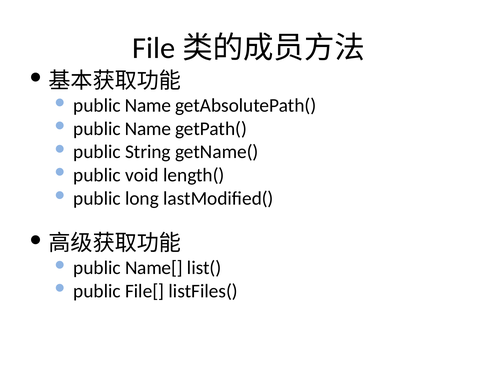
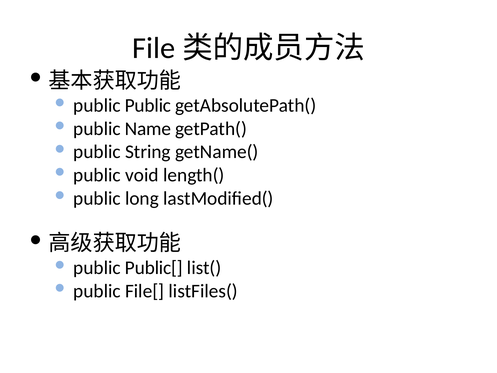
Name: Name -> Public (148, 105)
Name[: Name[ -> Public[ (154, 268)
